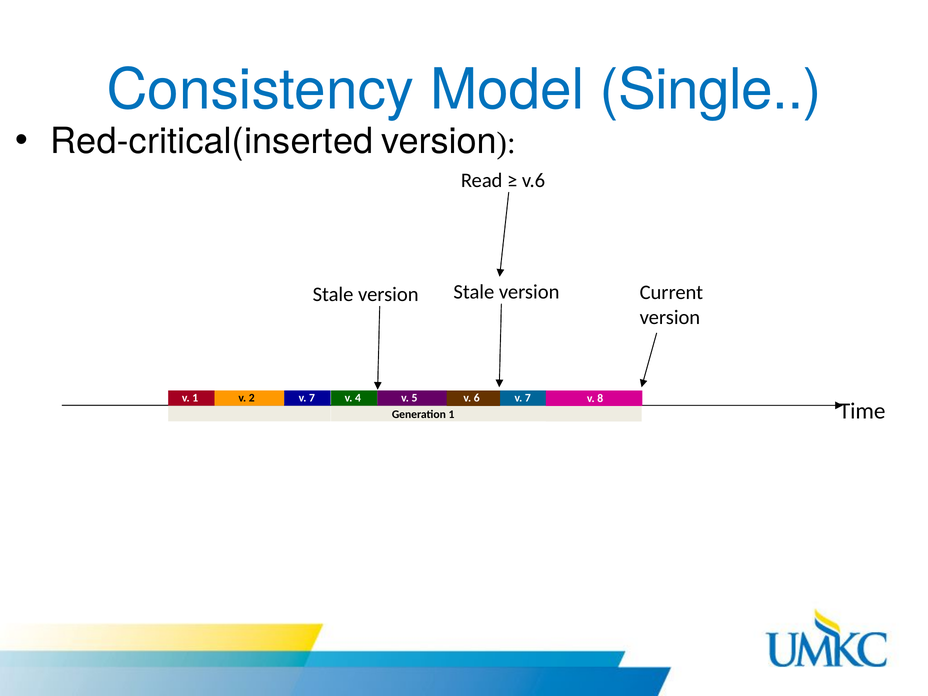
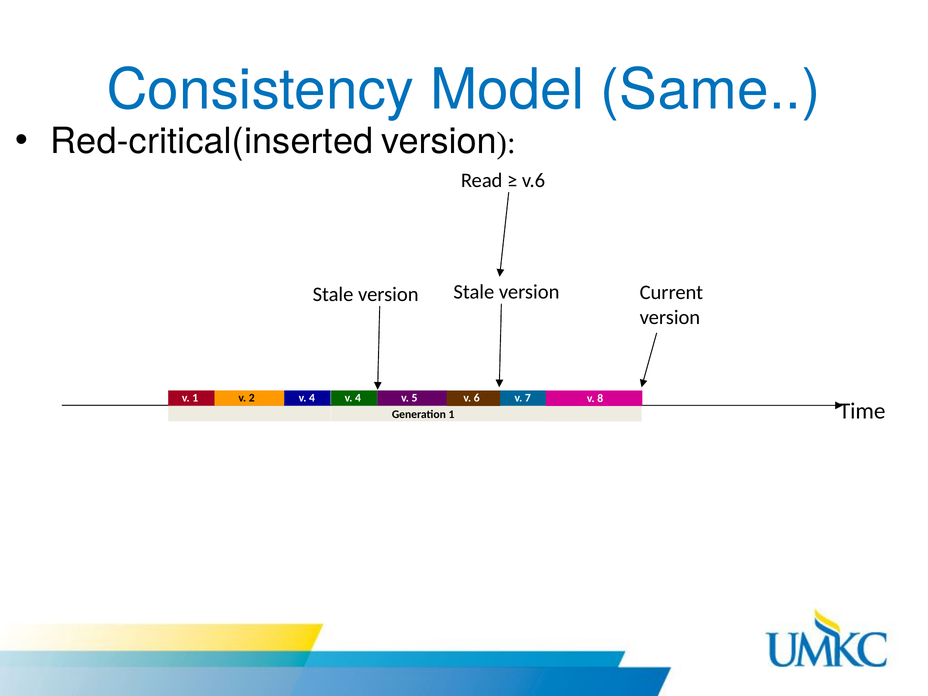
Single: Single -> Same (710, 90)
2 v 7: 7 -> 4 (312, 398)
